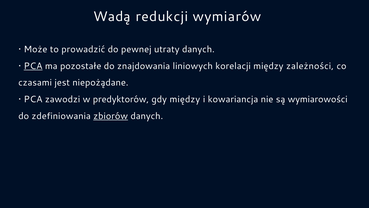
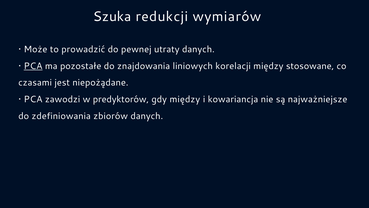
Wadą: Wadą -> Szuka (112, 17)
zależności: zależności -> stosowane (310, 66)
wymiarowości: wymiarowości -> najważniejsze (318, 99)
zbiorów underline: present -> none (111, 116)
